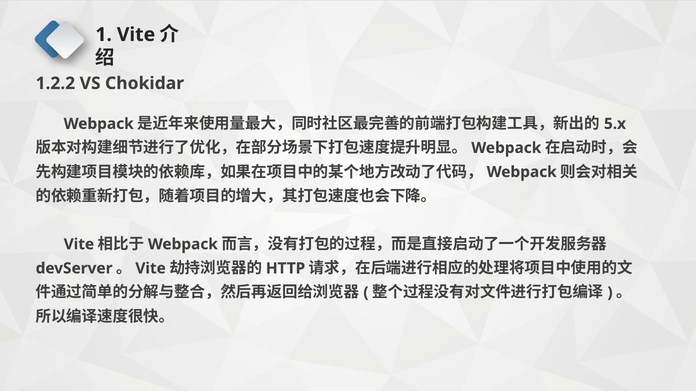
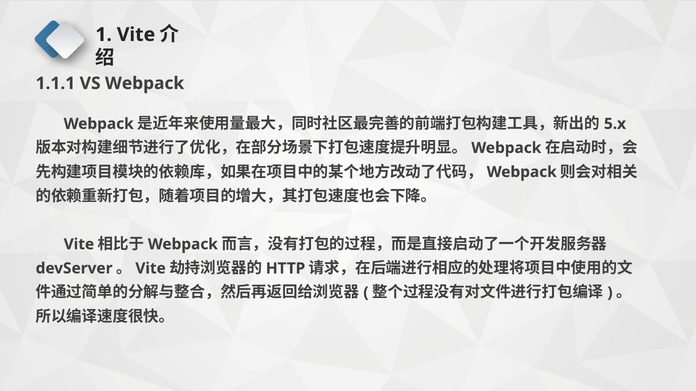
1.2.2: 1.2.2 -> 1.1.1 (55, 83)
VS Chokidar: Chokidar -> Webpack (145, 83)
